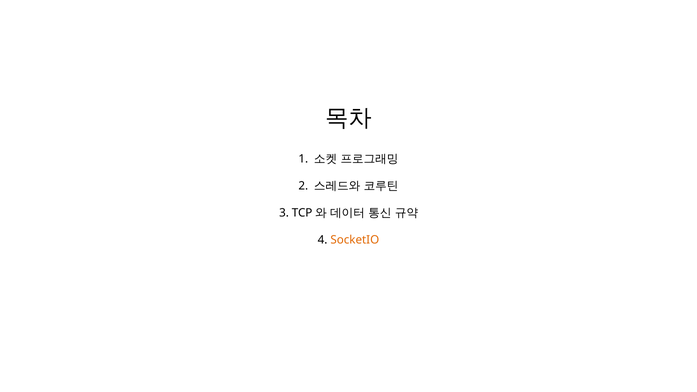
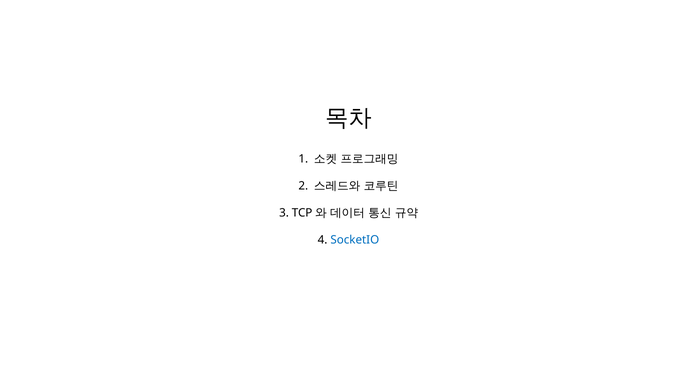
SocketIO colour: orange -> blue (355, 240)
